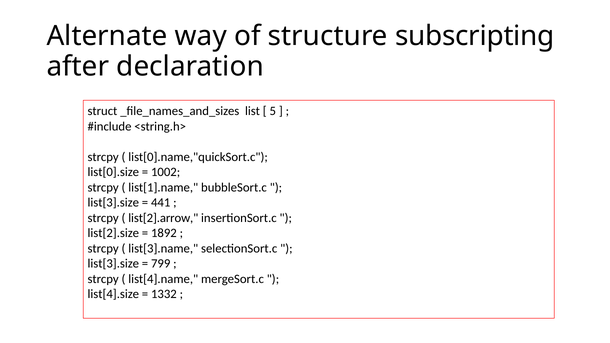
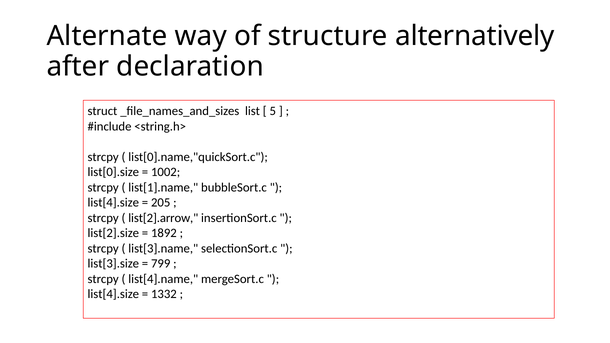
subscripting: subscripting -> alternatively (475, 36)
list[3].size: list[3].size -> list[4].size (113, 203)
441: 441 -> 205 (161, 203)
